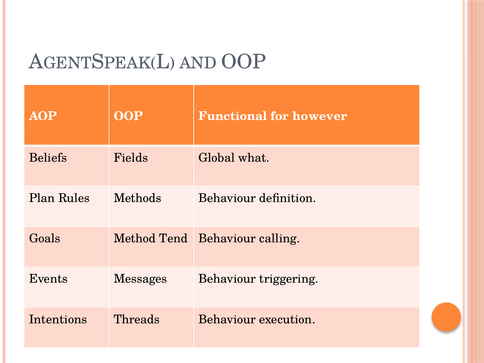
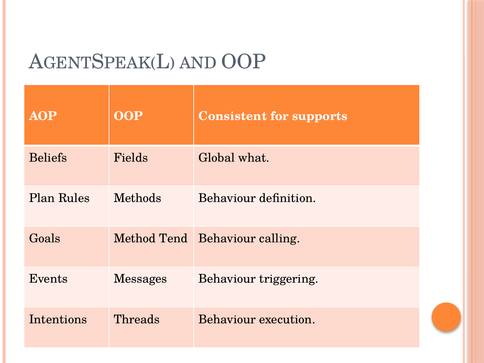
Functional: Functional -> Consistent (233, 116)
however: however -> supports (320, 116)
